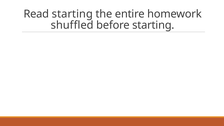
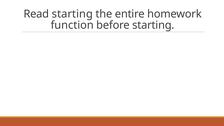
shuffled: shuffled -> function (72, 25)
